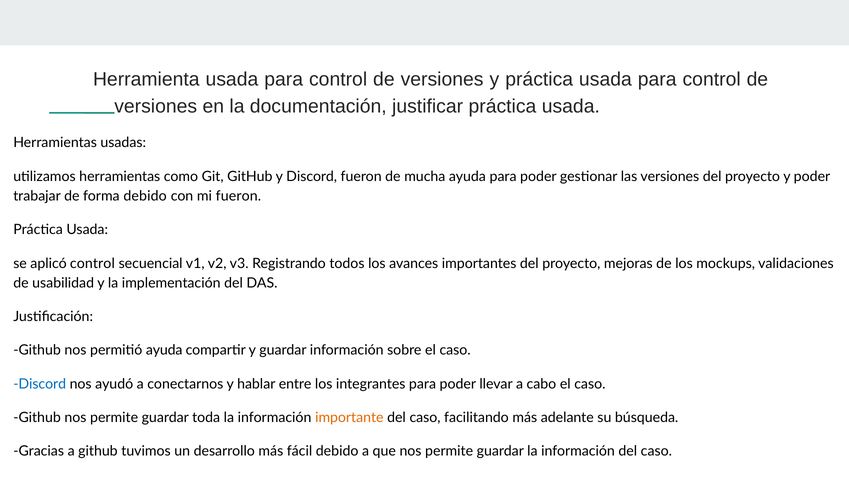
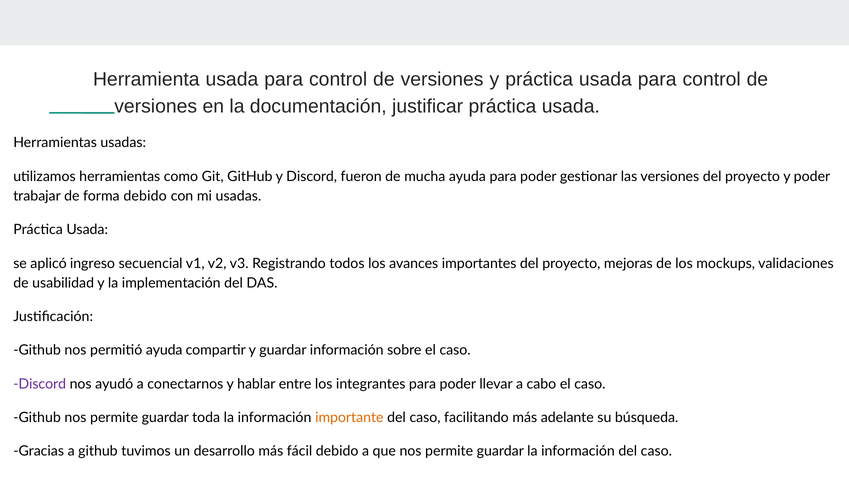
mi fueron: fueron -> usadas (238, 196)
aplicó control: control -> ingreso (92, 263)
Discord colour: blue -> purple (40, 384)
